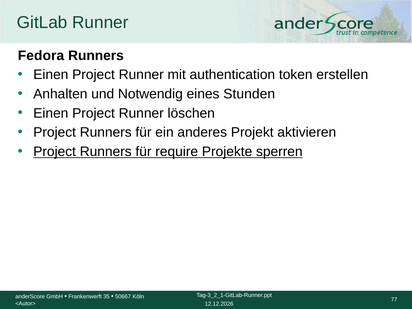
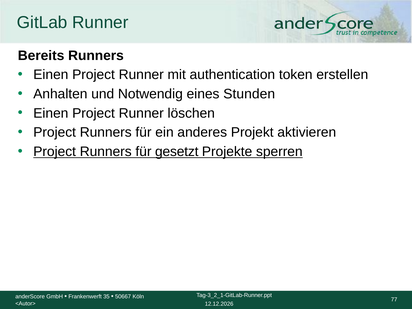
Fedora: Fedora -> Bereits (41, 55)
require: require -> gesetzt (177, 152)
